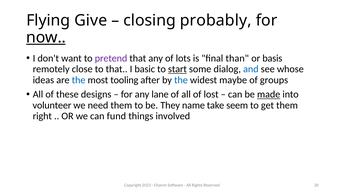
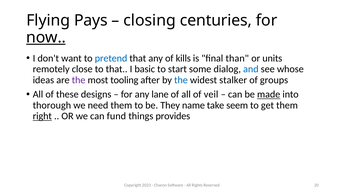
Give: Give -> Pays (91, 20)
probably: probably -> centuries (216, 20)
pretend colour: purple -> blue (111, 58)
lots: lots -> kills (183, 58)
basis: basis -> units (272, 58)
start underline: present -> none (177, 69)
the colour: blue -> purple (79, 80)
maybe: maybe -> stalker (233, 80)
lost: lost -> veil (211, 94)
volunteer: volunteer -> thorough (52, 105)
right underline: none -> present (42, 116)
involved: involved -> provides (173, 116)
